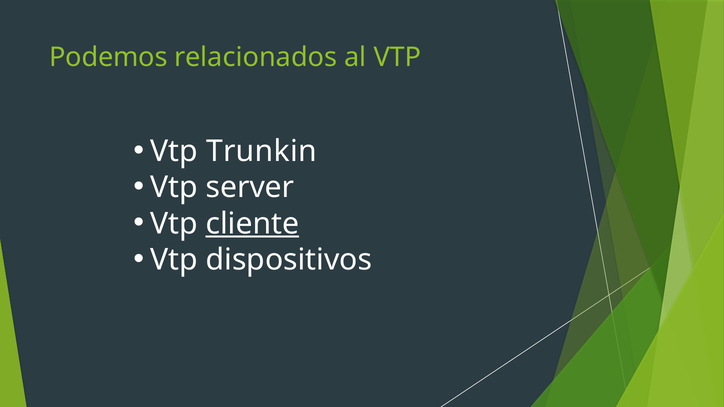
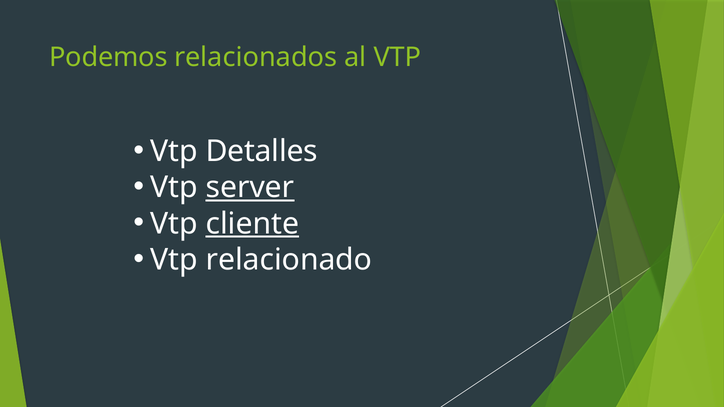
Trunkin: Trunkin -> Detalles (262, 151)
server underline: none -> present (250, 188)
dispositivos: dispositivos -> relacionado (289, 260)
